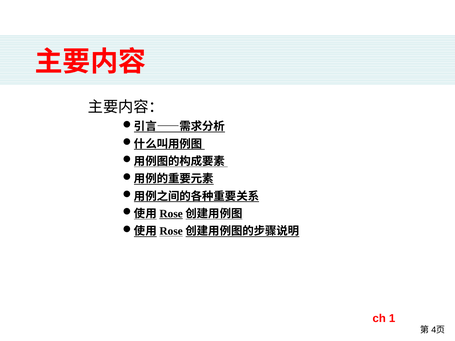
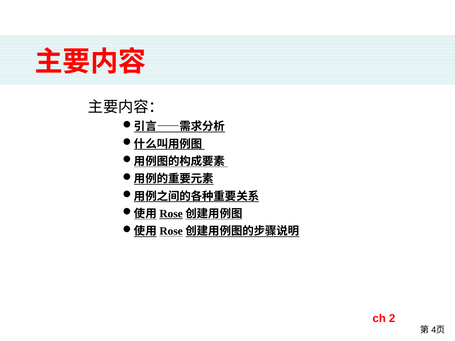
1: 1 -> 2 (392, 319)
